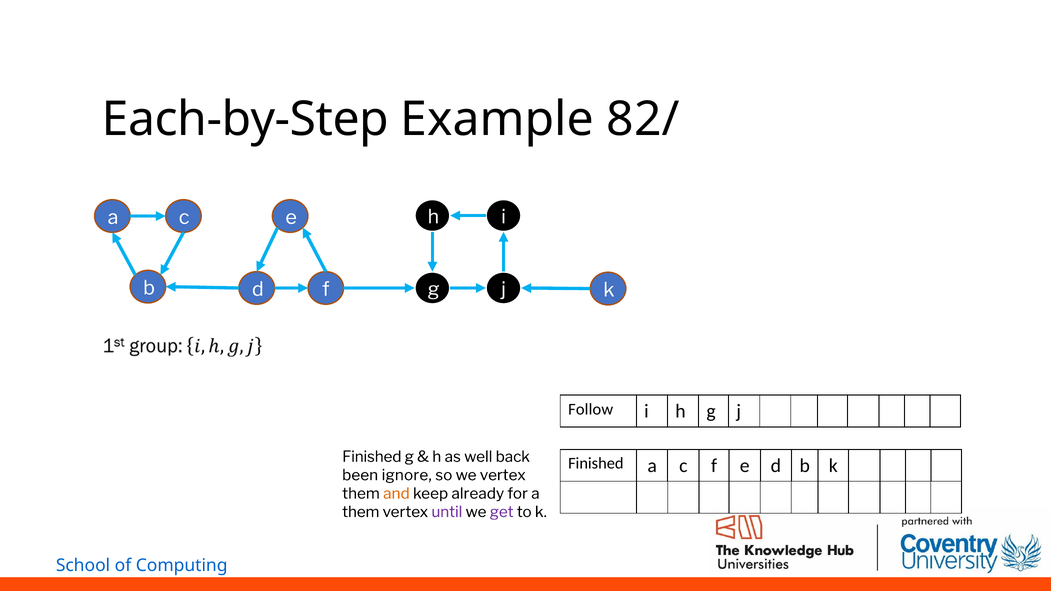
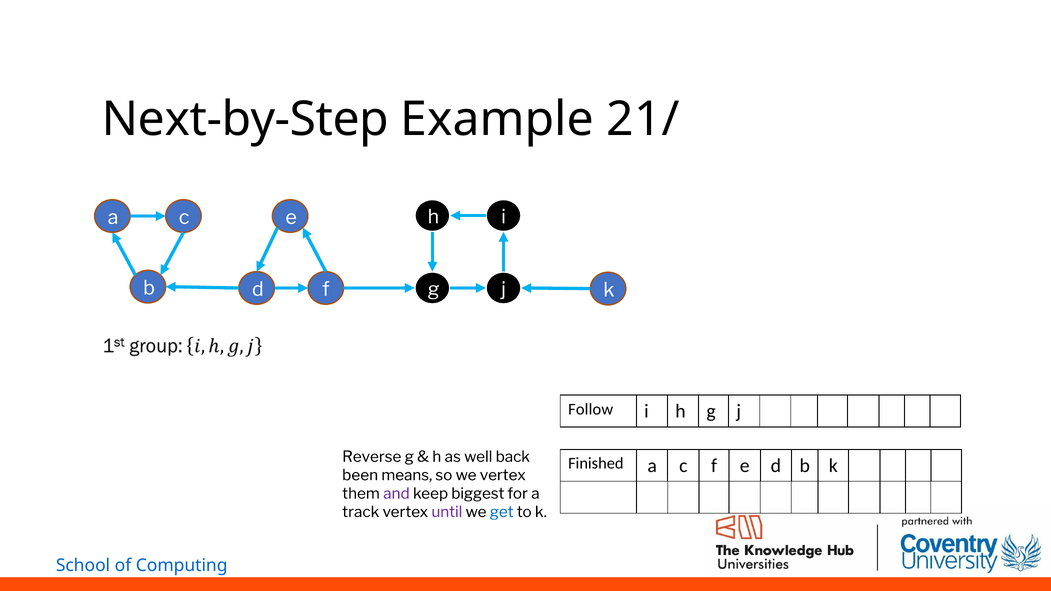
Each-by-Step: Each-by-Step -> Next-by-Step (245, 119)
82/: 82/ -> 21/ (643, 119)
Finished: Finished -> Reverse (372, 457)
ignore: ignore -> means (407, 475)
and colour: orange -> purple (396, 494)
already: already -> biggest (478, 494)
them: them -> track (361, 512)
get colour: purple -> blue (502, 512)
